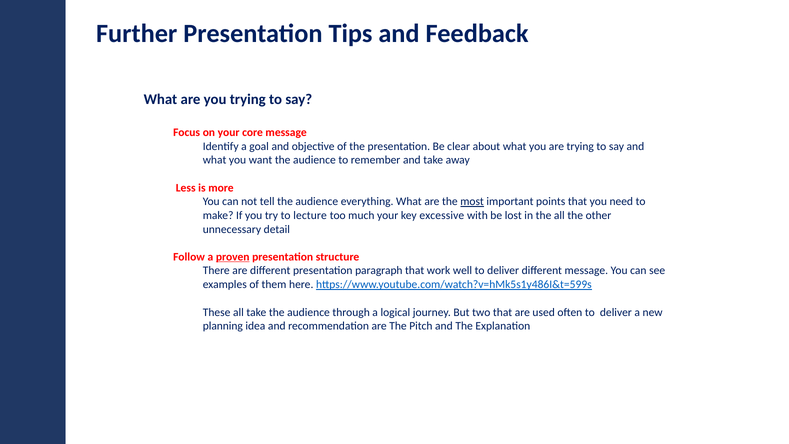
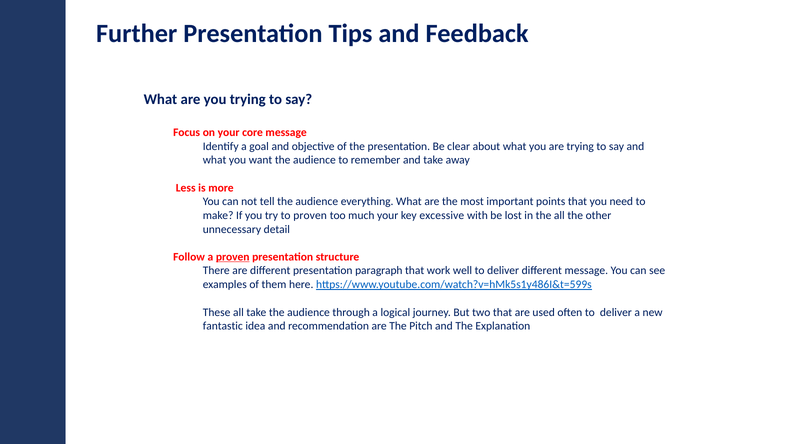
most underline: present -> none (472, 201)
to lecture: lecture -> proven (310, 215)
planning: planning -> fantastic (223, 326)
